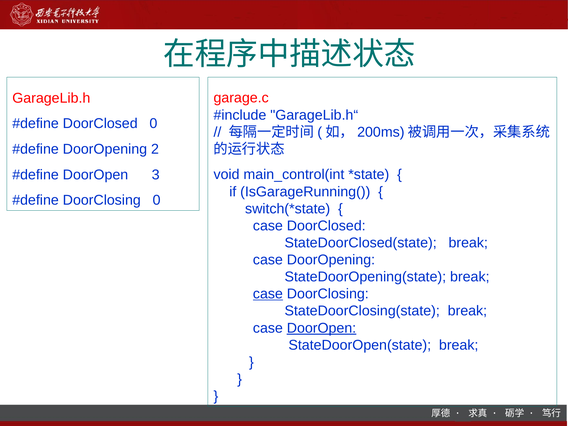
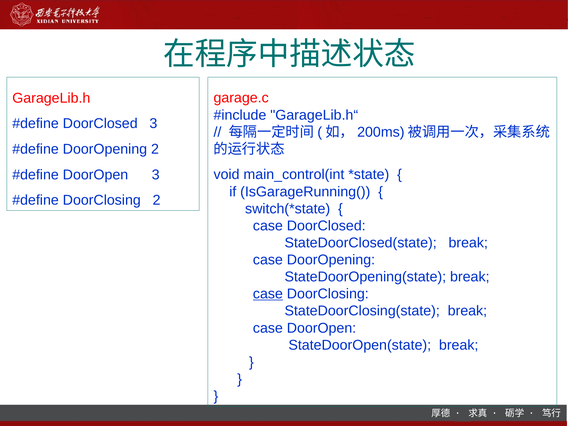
DoorClosed 0: 0 -> 3 (153, 124)
DoorClosing 0: 0 -> 2 (157, 200)
DoorOpen underline: present -> none (321, 328)
